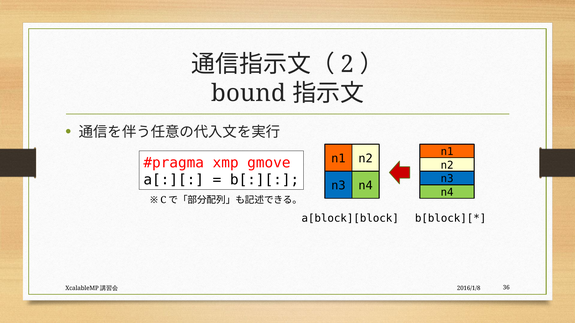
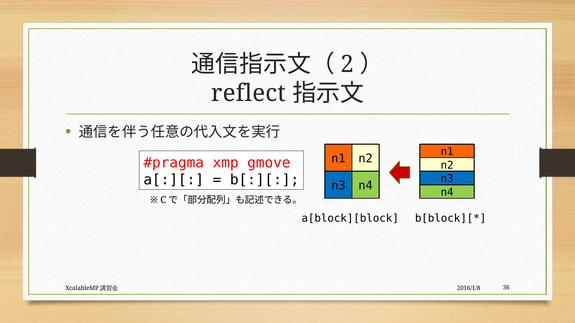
bound: bound -> reflect (249, 93)
